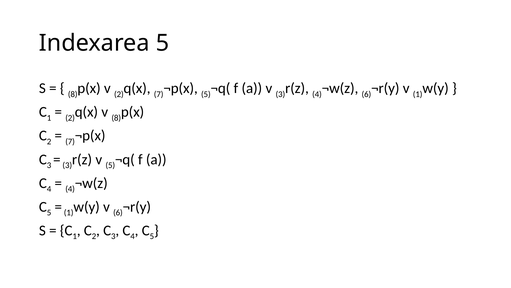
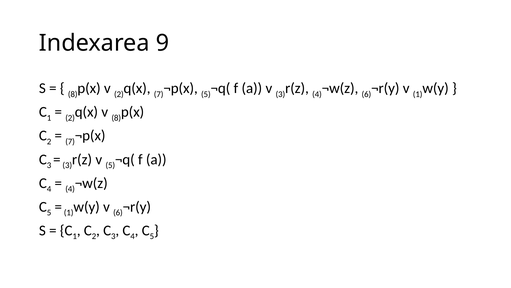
Indexarea 5: 5 -> 9 (162, 43)
